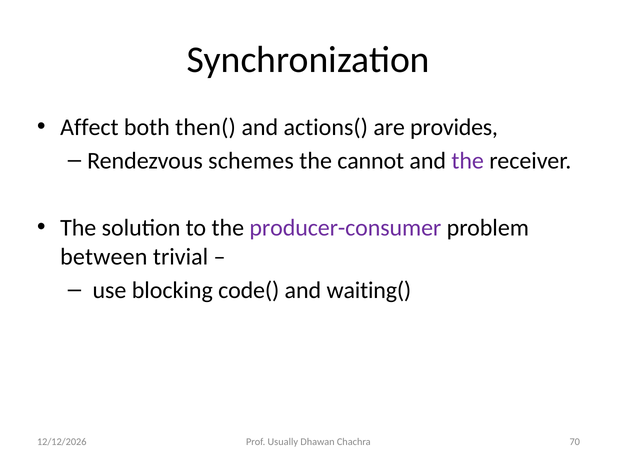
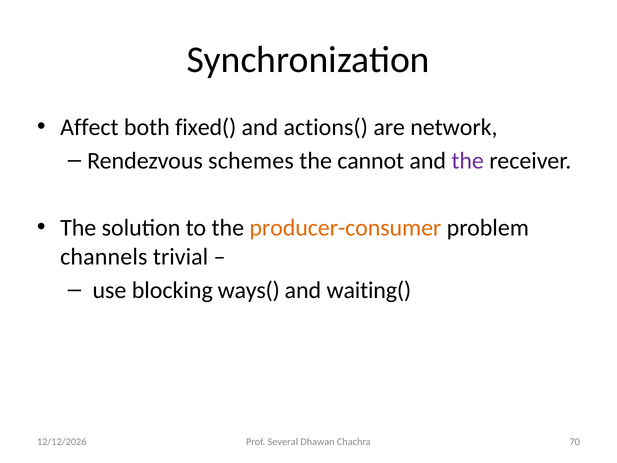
then(: then( -> fixed( (206, 127)
provides: provides -> network (454, 127)
producer-consumer colour: purple -> orange (345, 228)
between: between -> channels (104, 256)
code(: code( -> ways( (249, 290)
Usually: Usually -> Several (283, 442)
